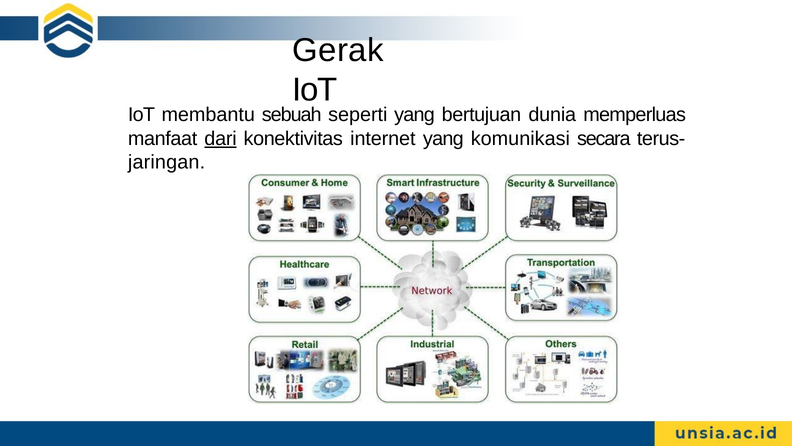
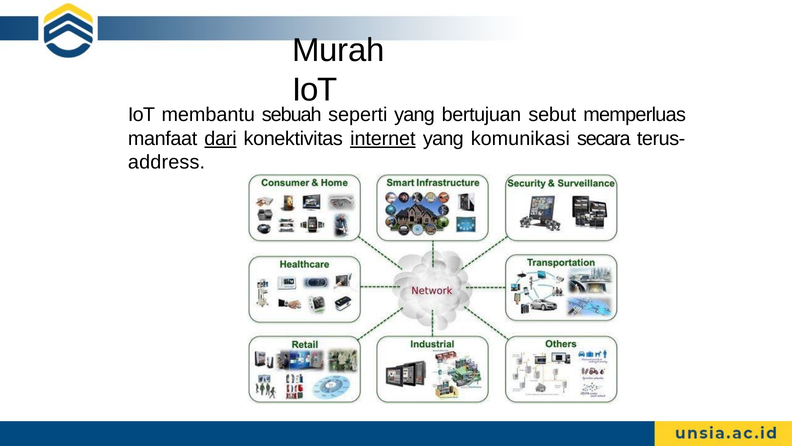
Gerak: Gerak -> Murah (338, 50)
dunia: dunia -> sebut (552, 115)
internet underline: none -> present (383, 138)
jaringan: jaringan -> address (167, 162)
